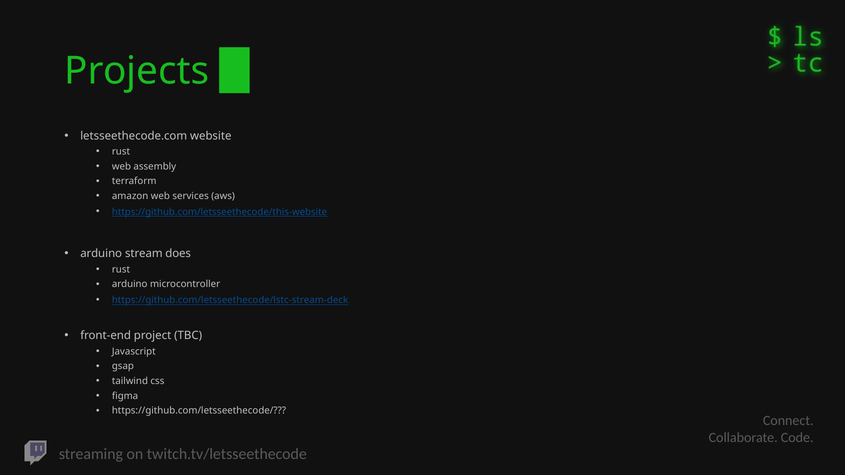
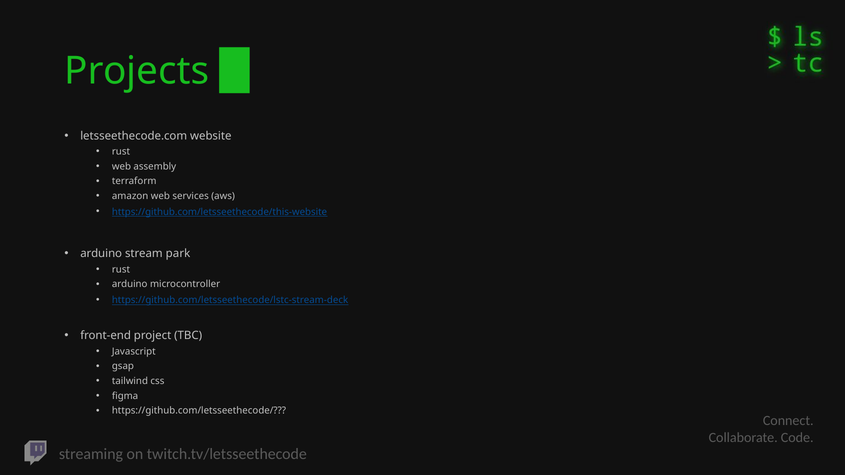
does: does -> park (178, 254)
